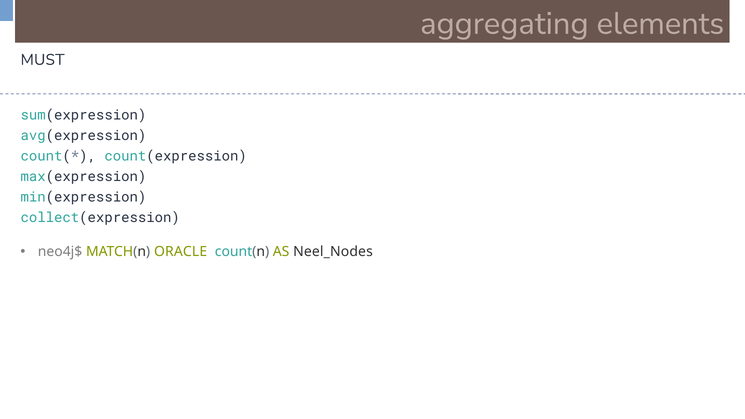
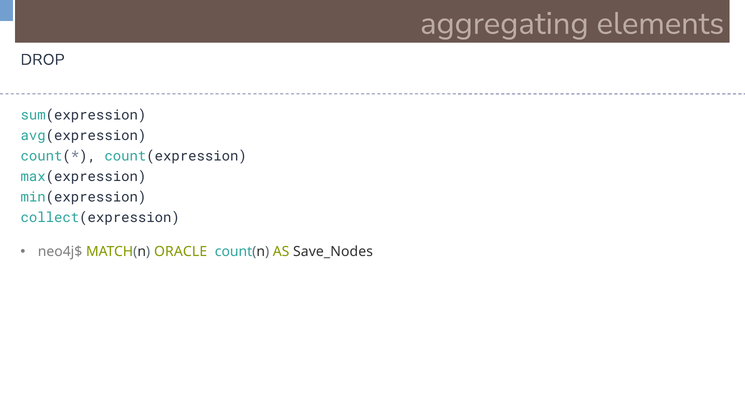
MUST: MUST -> DROP (43, 60)
Neel_Nodes: Neel_Nodes -> Save_Nodes (333, 252)
